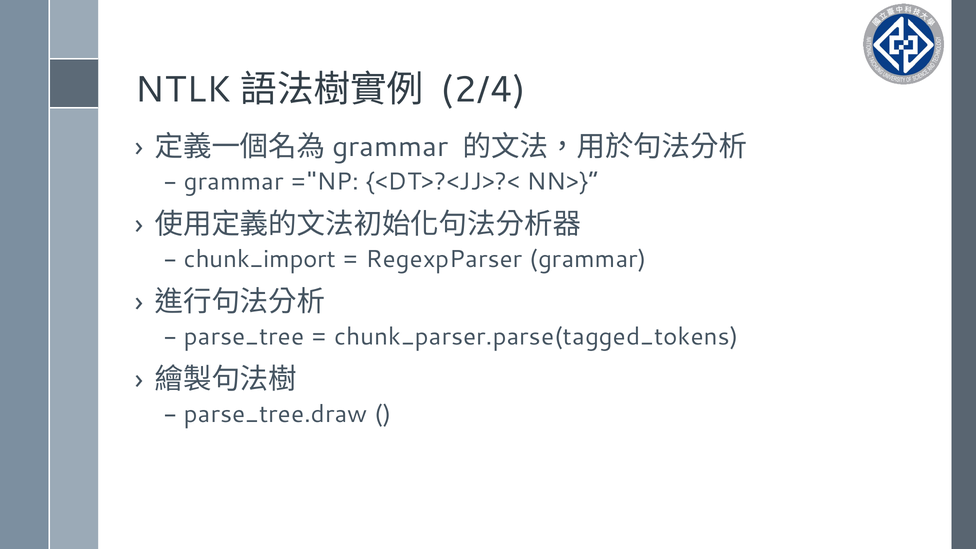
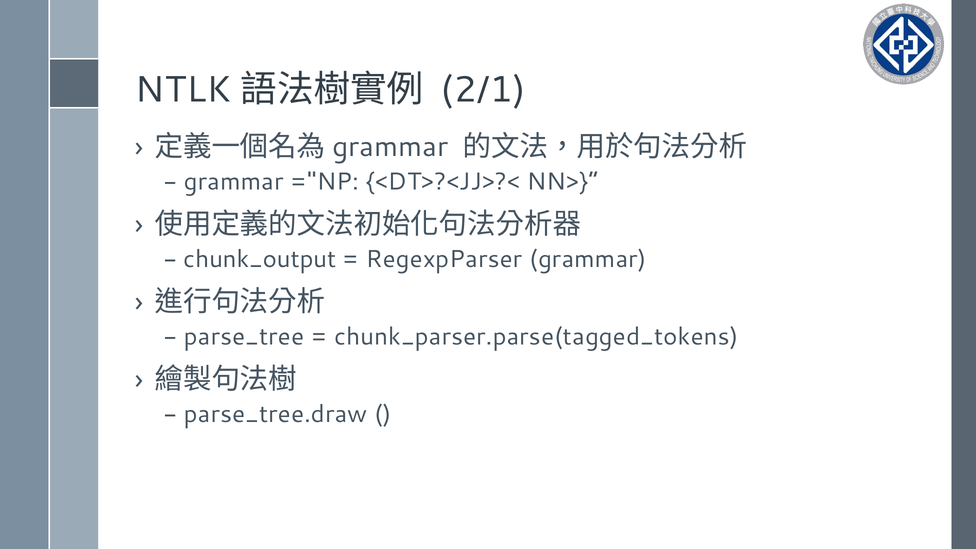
2/4: 2/4 -> 2/1 (483, 90)
chunk_import: chunk_import -> chunk_output (260, 259)
